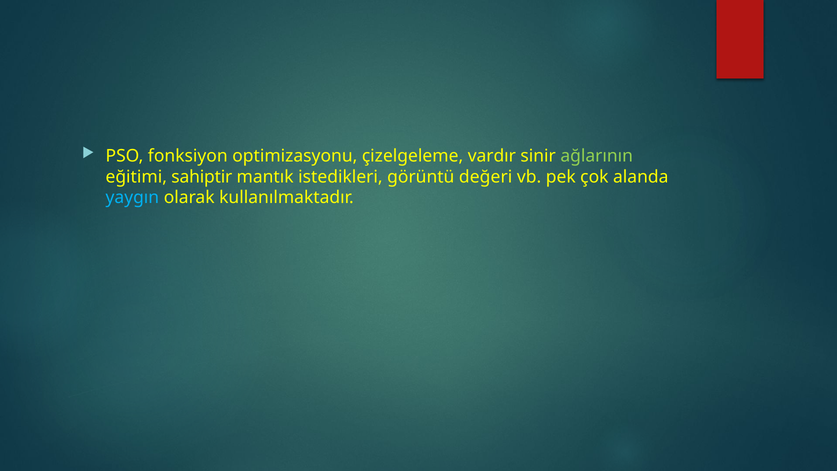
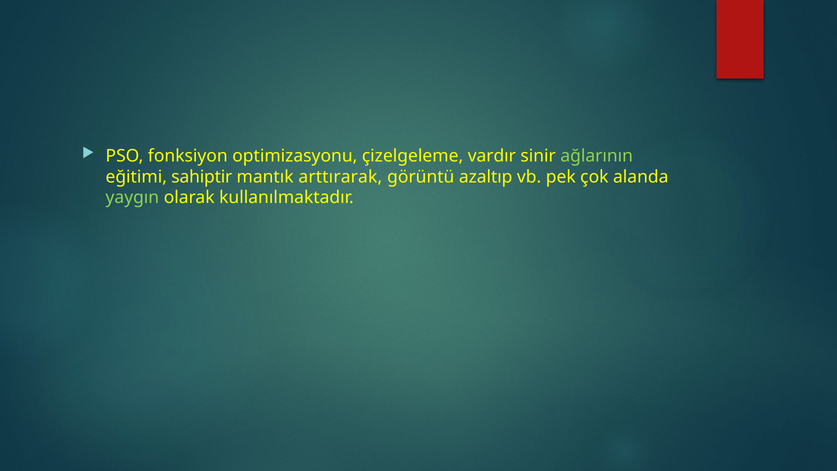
istedikleri: istedikleri -> arttırarak (340, 177)
değeri: değeri -> azaltıp (486, 177)
yaygın colour: light blue -> light green (132, 198)
